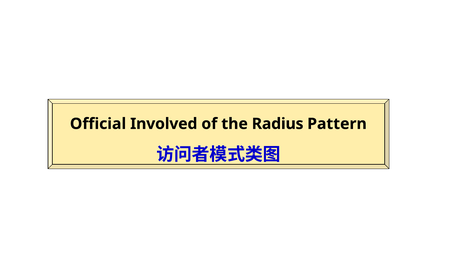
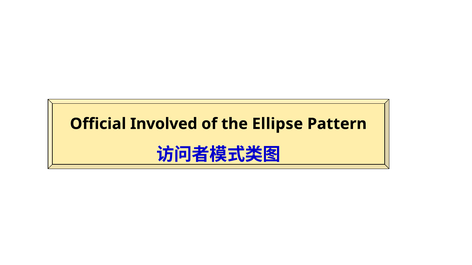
Radius: Radius -> Ellipse (277, 124)
